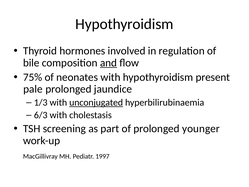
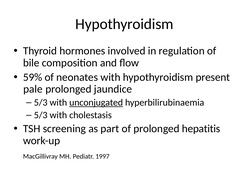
and underline: present -> none (108, 63)
75%: 75% -> 59% (33, 77)
1/3: 1/3 -> 5/3 (41, 102)
6/3: 6/3 -> 5/3 (41, 115)
younger: younger -> hepatitis (201, 128)
